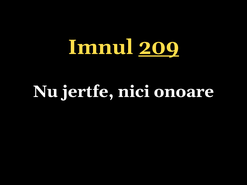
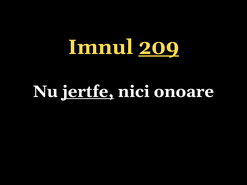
jertfe underline: none -> present (88, 92)
